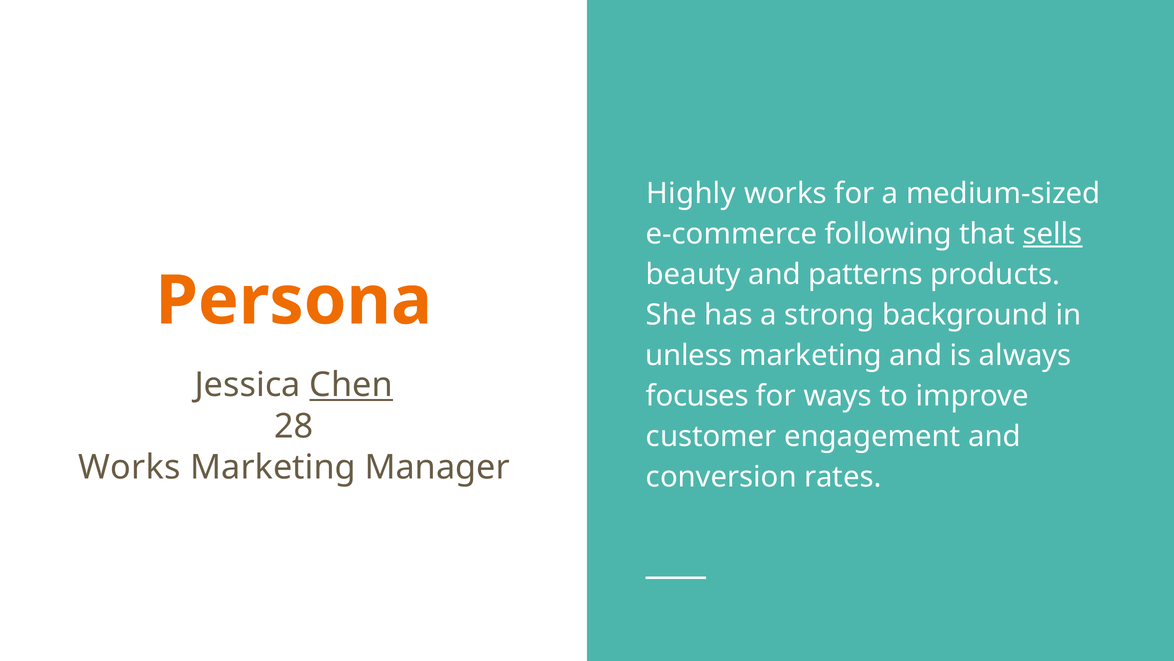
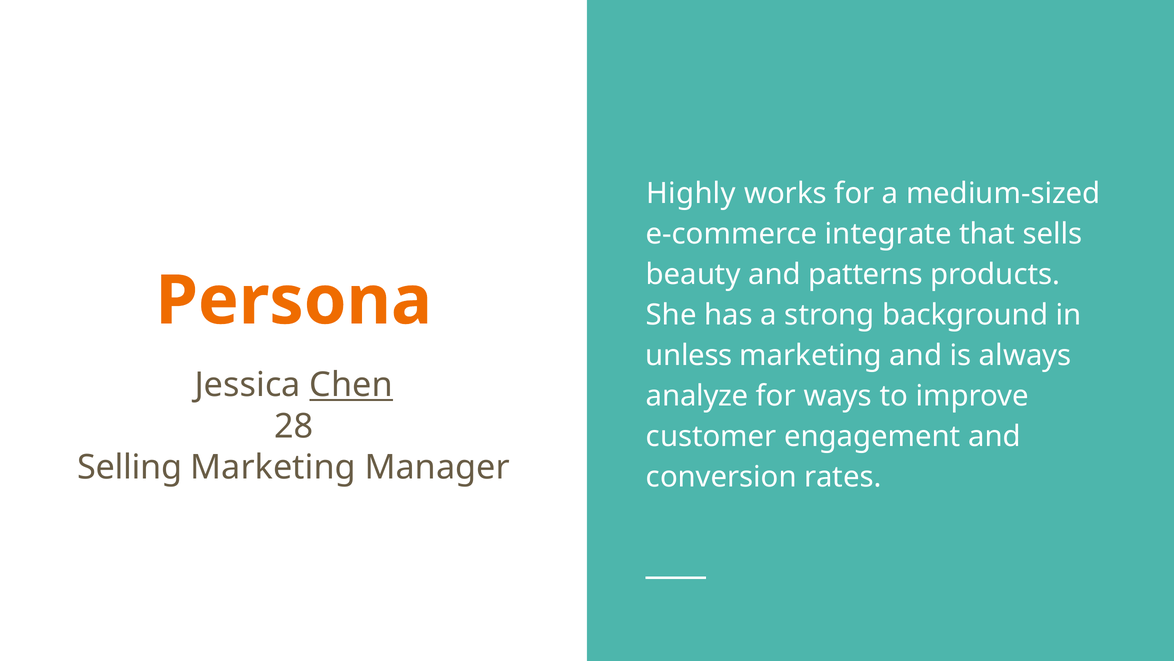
following: following -> integrate (888, 234)
sells underline: present -> none (1053, 234)
focuses: focuses -> analyze (697, 396)
Works: Works -> Selling (130, 467)
